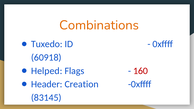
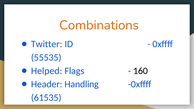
Tuxedo: Tuxedo -> Twitter (47, 44)
60918: 60918 -> 55535 (46, 58)
160 colour: red -> black (141, 71)
Creation: Creation -> Handling (82, 84)
83145: 83145 -> 61535 (46, 98)
